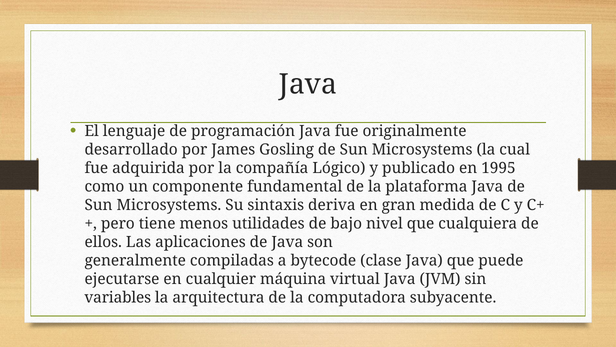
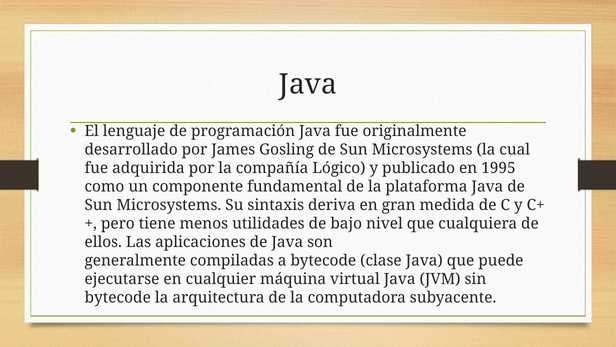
variables: variables -> bytecode (118, 297)
